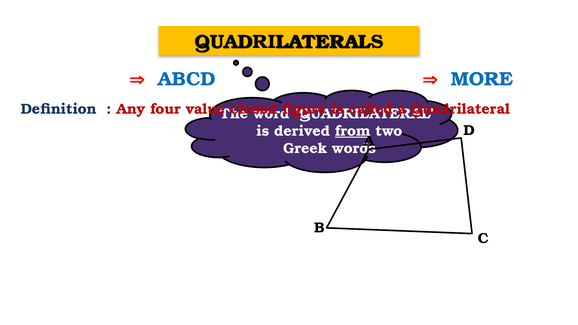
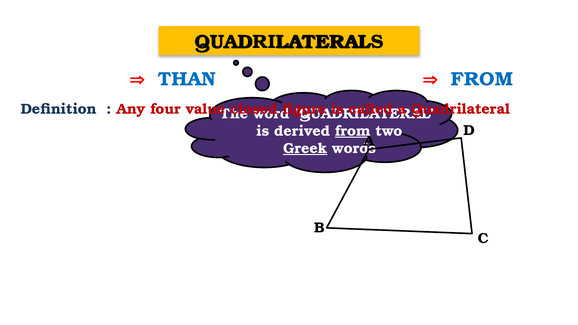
ABCD: ABCD -> THAN (187, 79)
MORE: MORE -> FROM (482, 79)
Greek underline: none -> present (305, 148)
